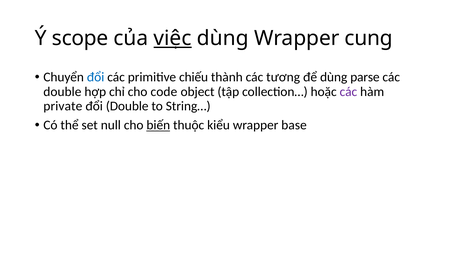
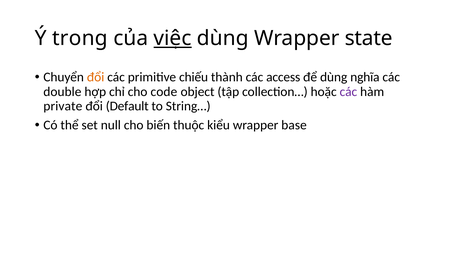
scope: scope -> trong (80, 38)
cung: cung -> state (369, 38)
đổi colour: blue -> orange (96, 77)
tương: tương -> access (283, 77)
parse: parse -> nghĩa (365, 77)
đổi Double: Double -> Default (127, 106)
biến underline: present -> none (158, 125)
